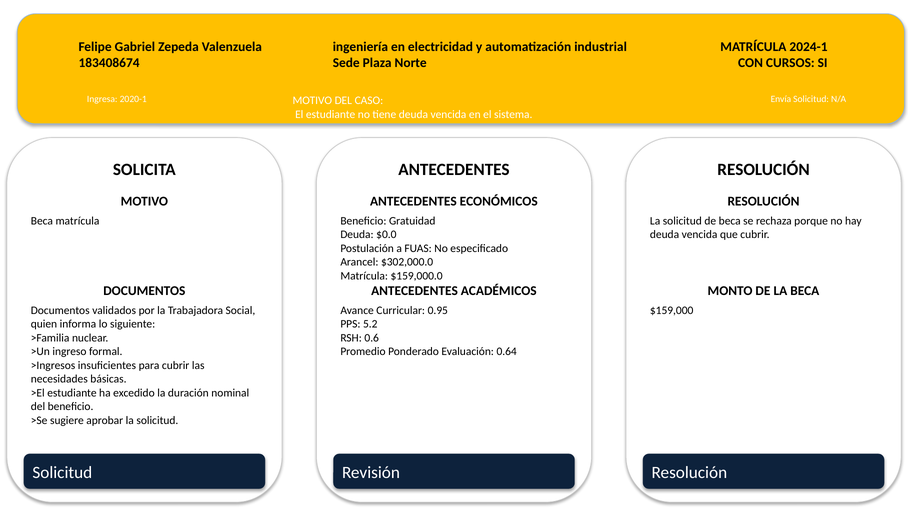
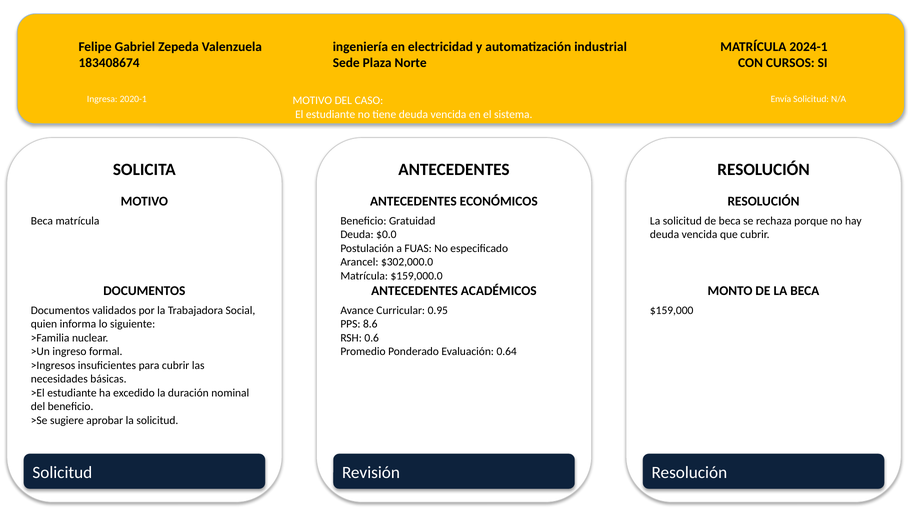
5.2: 5.2 -> 8.6 (370, 324)
